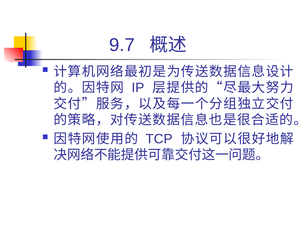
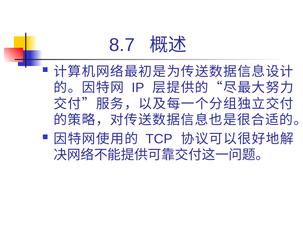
9.7: 9.7 -> 8.7 (122, 45)
